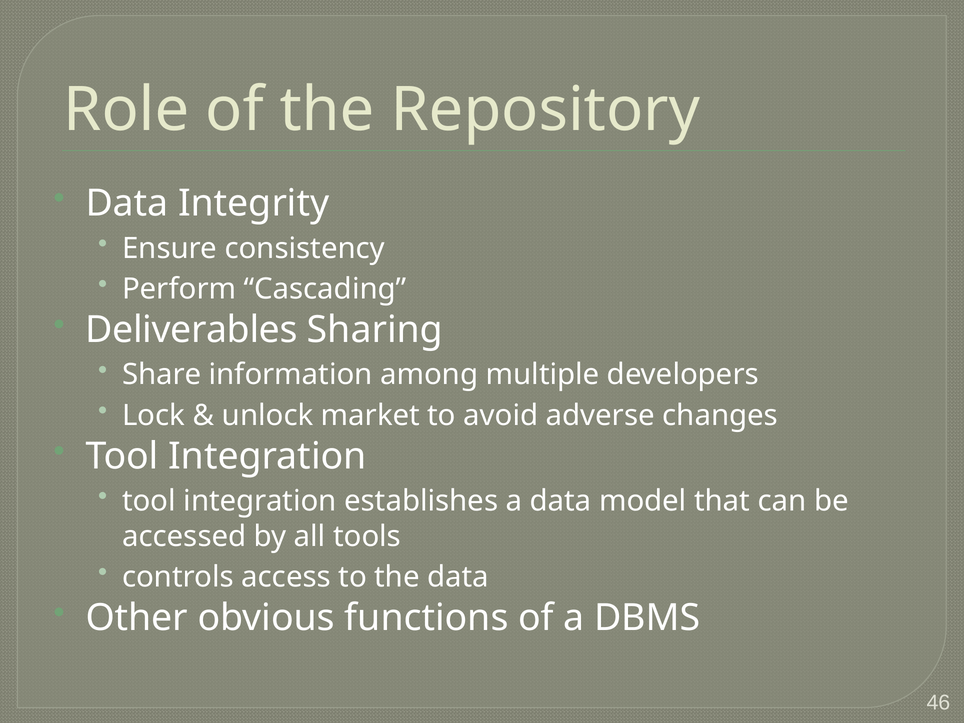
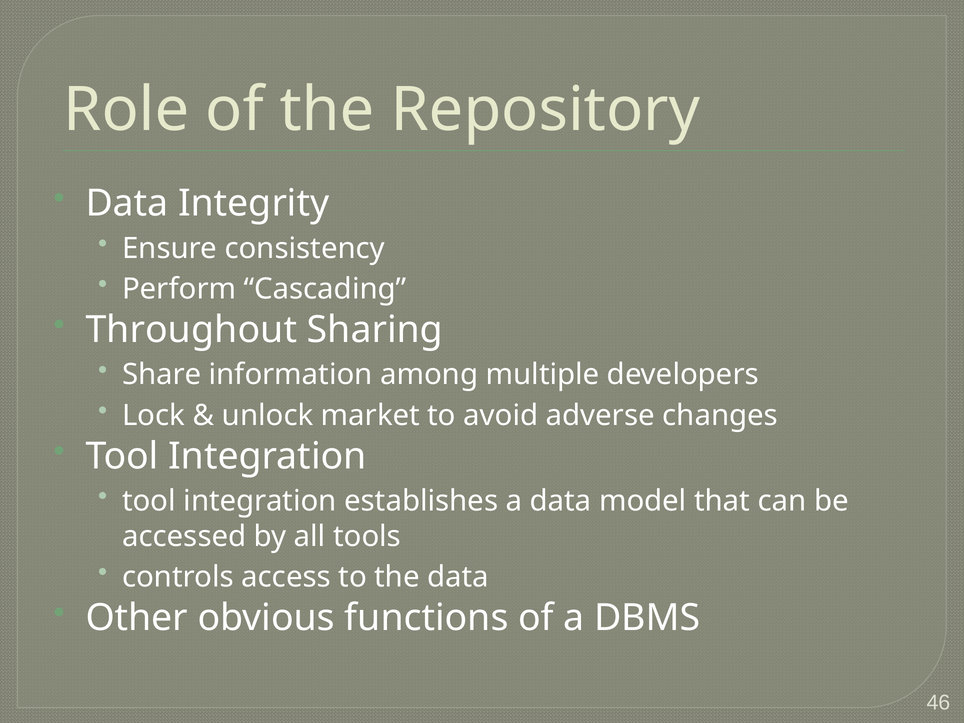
Deliverables: Deliverables -> Throughout (191, 330)
